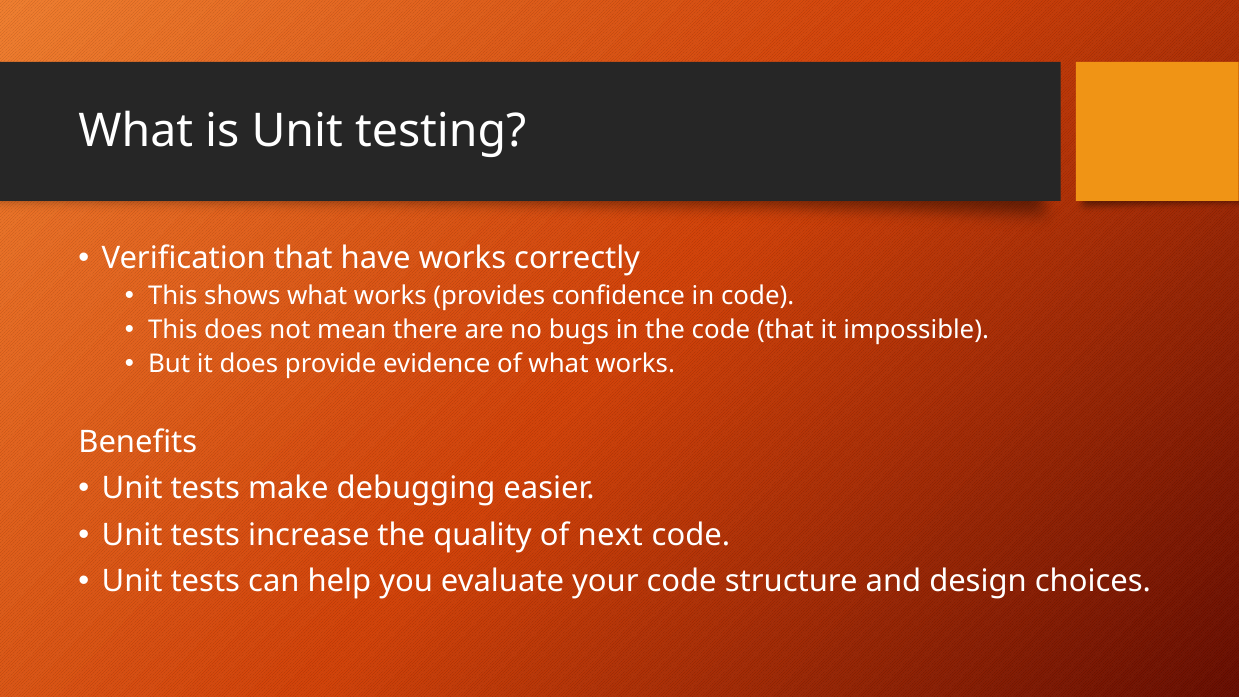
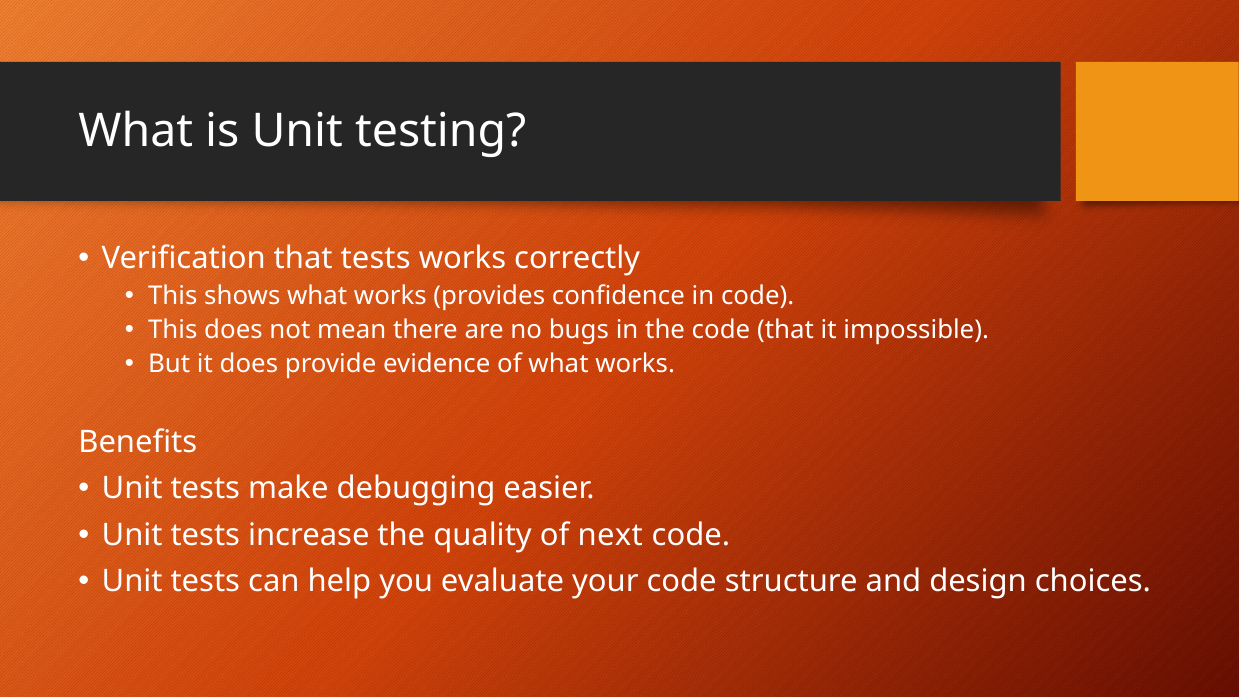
that have: have -> tests (376, 259)
